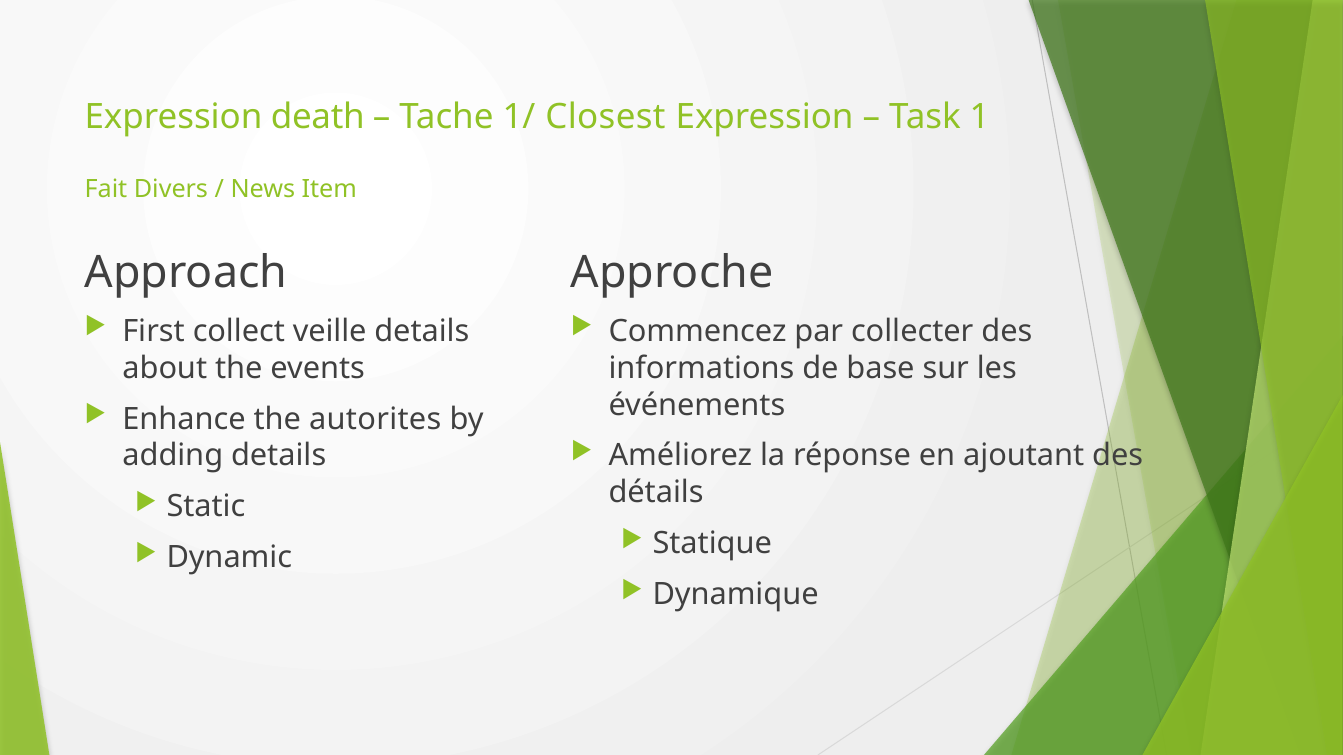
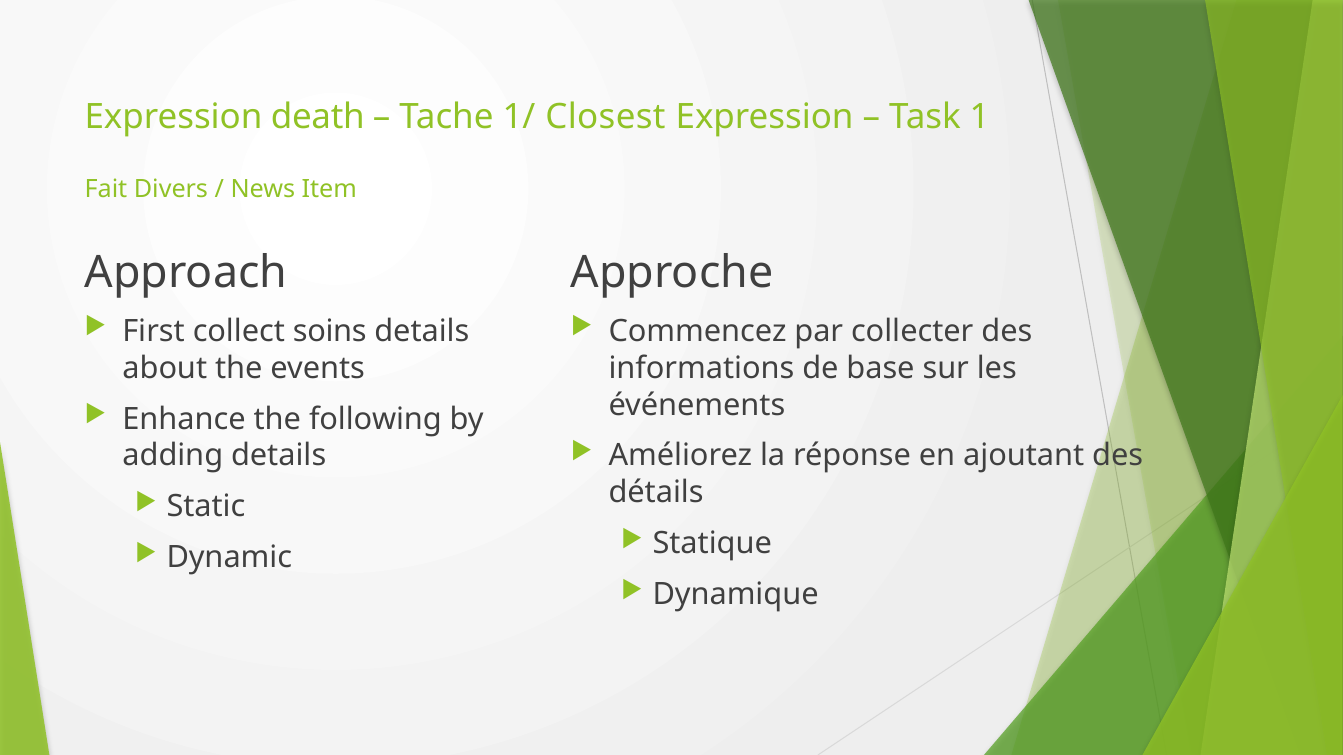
veille: veille -> soins (330, 331)
autorites: autorites -> following (375, 419)
